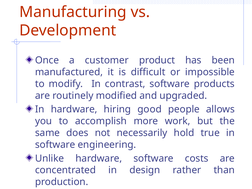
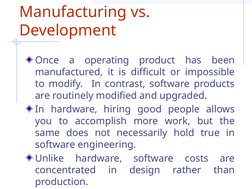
customer: customer -> operating (107, 60)
